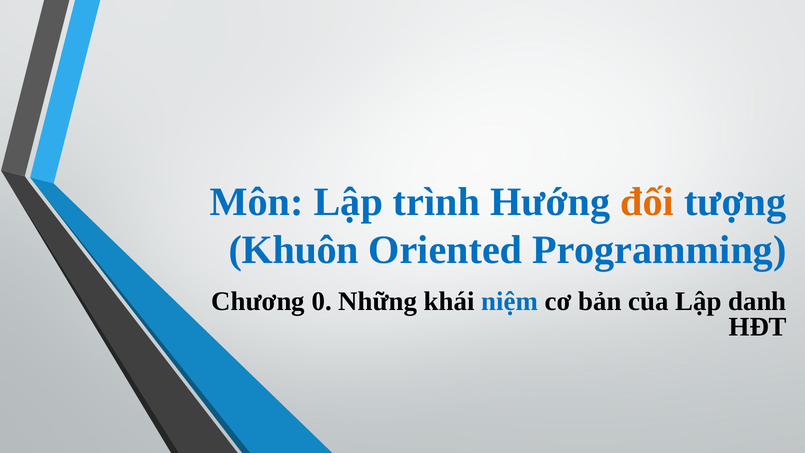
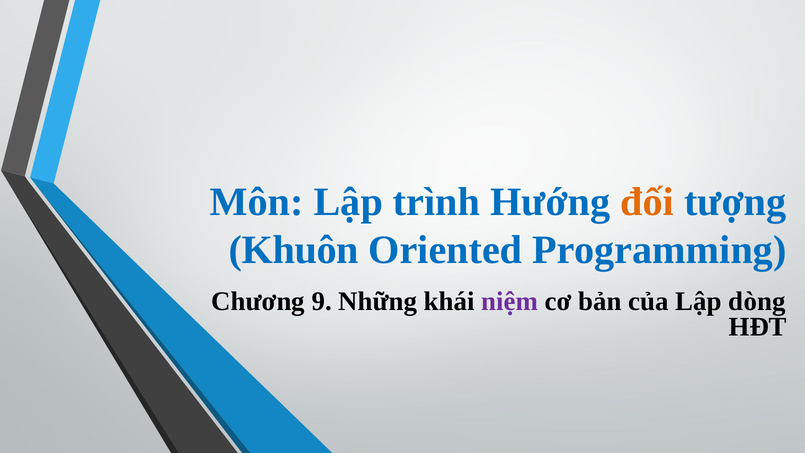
0: 0 -> 9 (322, 301)
niệm colour: blue -> purple (510, 301)
danh: danh -> dòng (757, 301)
